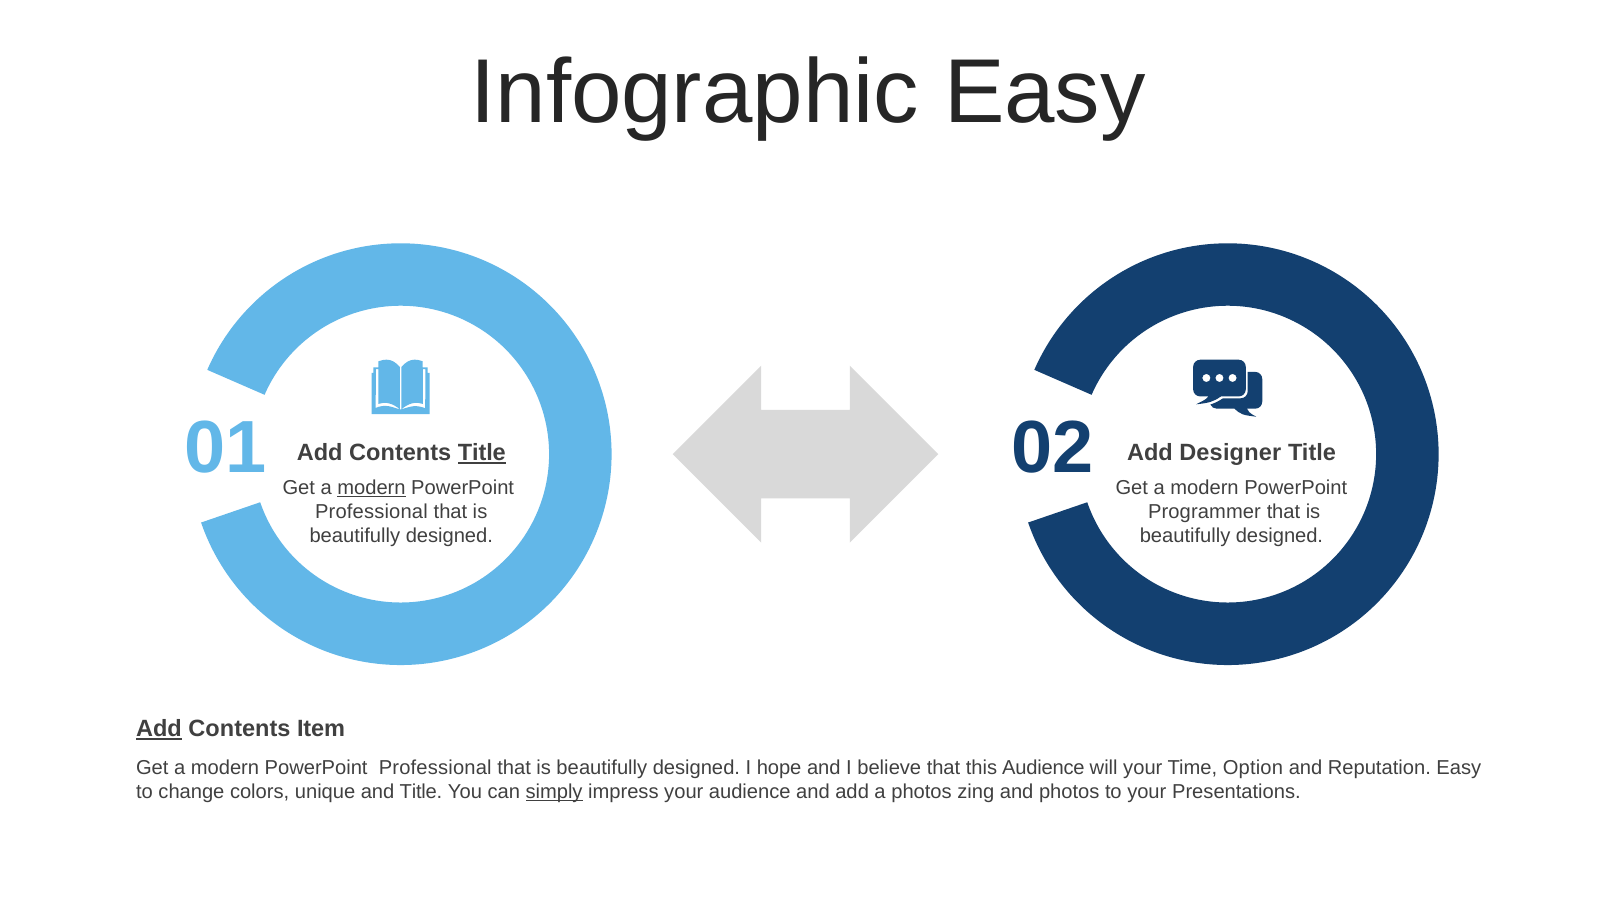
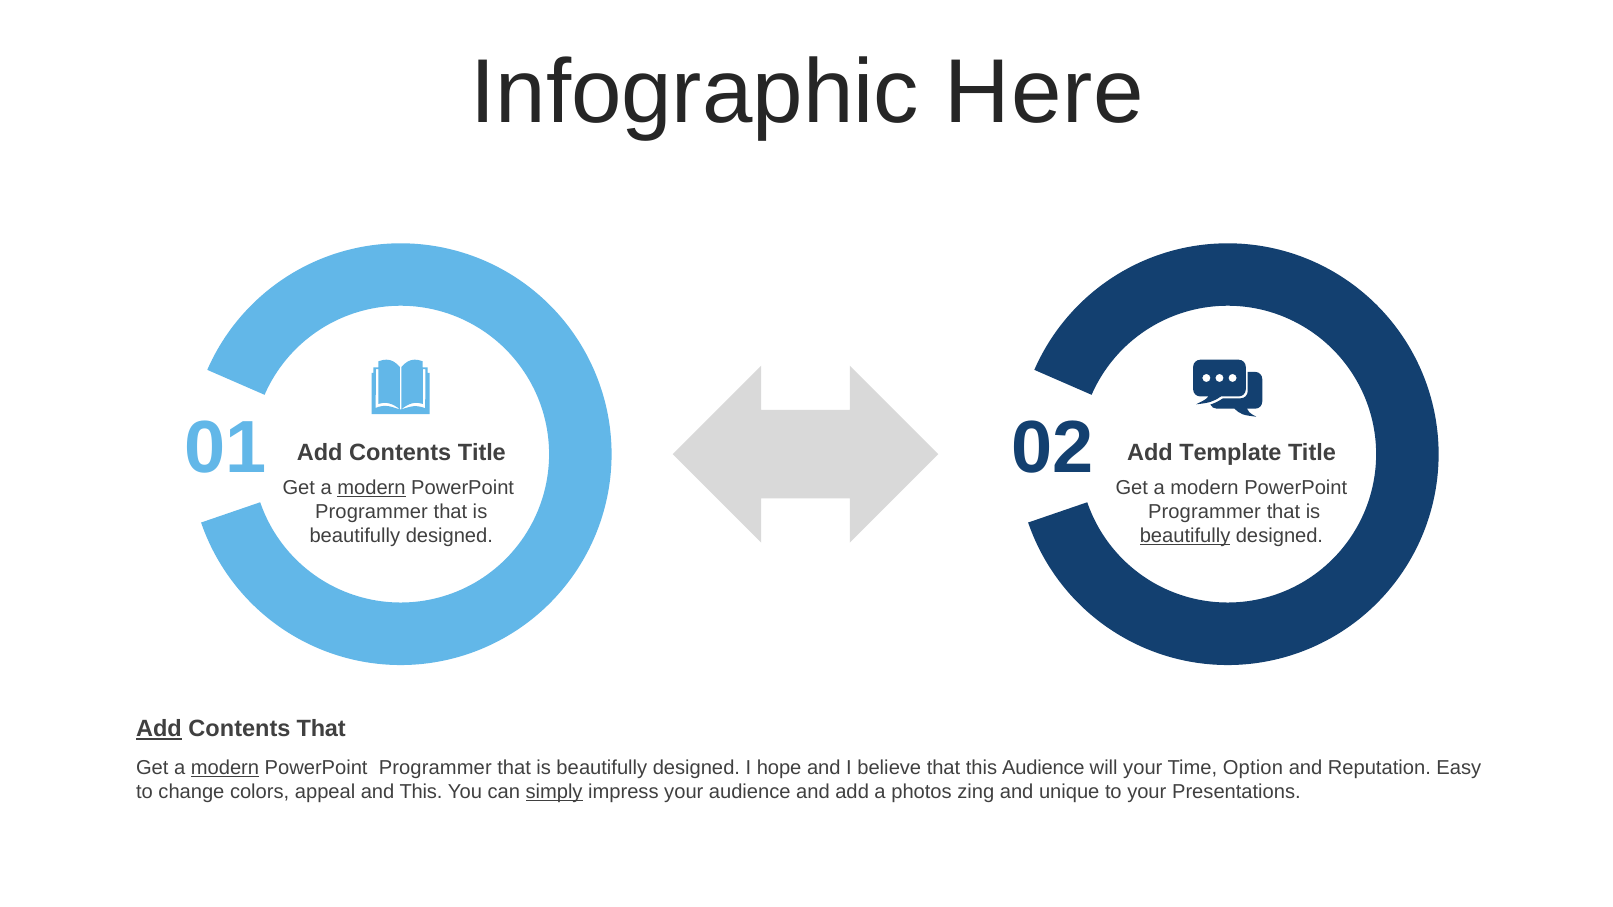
Infographic Easy: Easy -> Here (1044, 92)
Title underline: present -> none (482, 453)
Designer: Designer -> Template (1230, 453)
Professional: Professional -> Programmer (372, 512)
beautifully underline: none -> present (1185, 536)
Contents Item: Item -> That (321, 729)
modern underline: none -> present (225, 768)
Professional: Professional -> Programmer (435, 768)
unique: unique -> appeal (325, 792)
and Title: Title -> This (421, 792)
and photos: photos -> unique (1069, 792)
